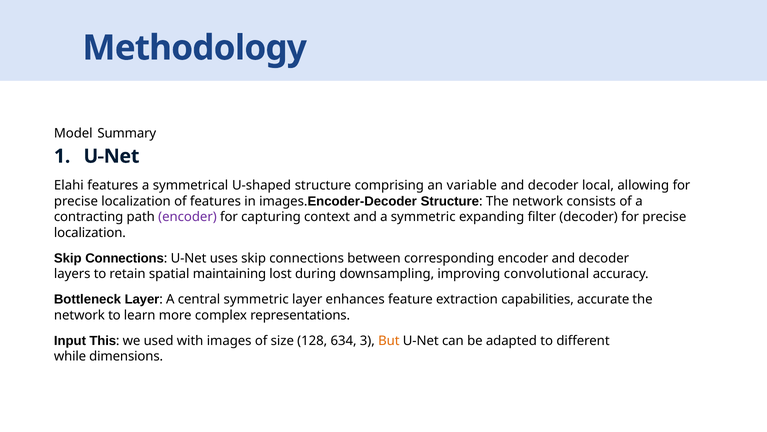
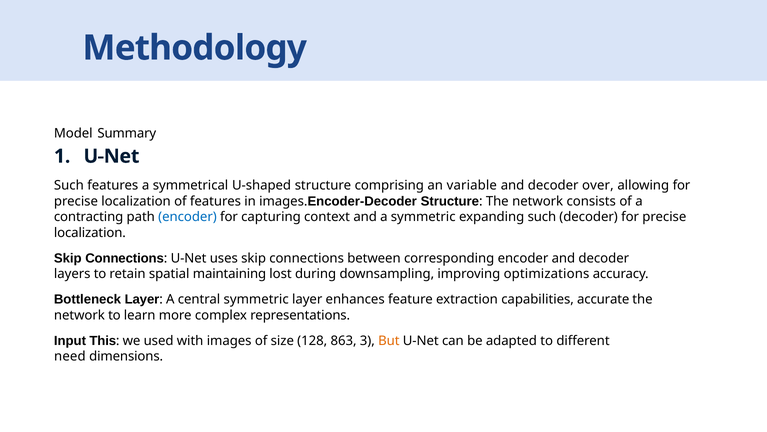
Elahi: Elahi -> Such (69, 185)
local: local -> over (598, 185)
encoder colour: purple -> blue (187, 217)
expanding filter: filter -> such (542, 217)
convolutional: convolutional -> optimizations (546, 274)
634: 634 -> 863 (344, 340)
while: while -> need (70, 356)
